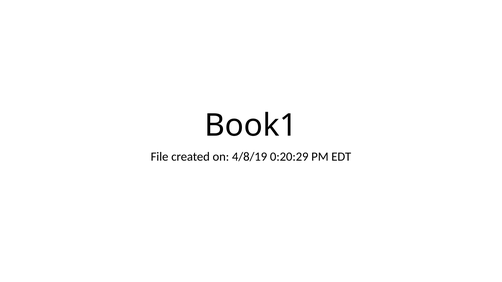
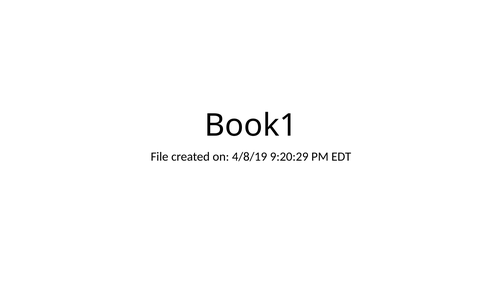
0:20:29: 0:20:29 -> 9:20:29 (289, 157)
